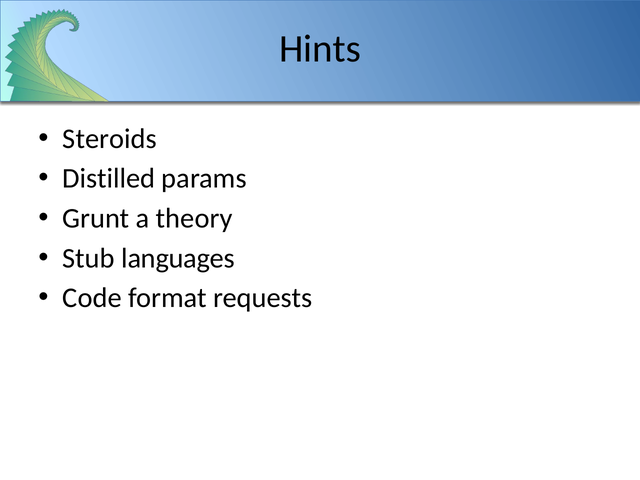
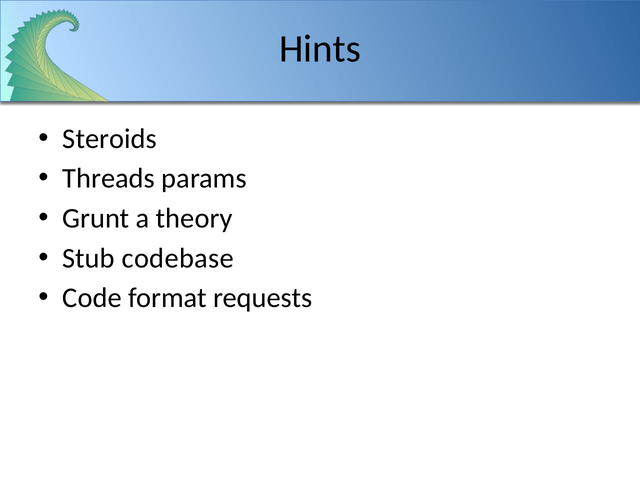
Distilled: Distilled -> Threads (109, 179)
languages: languages -> codebase (178, 258)
